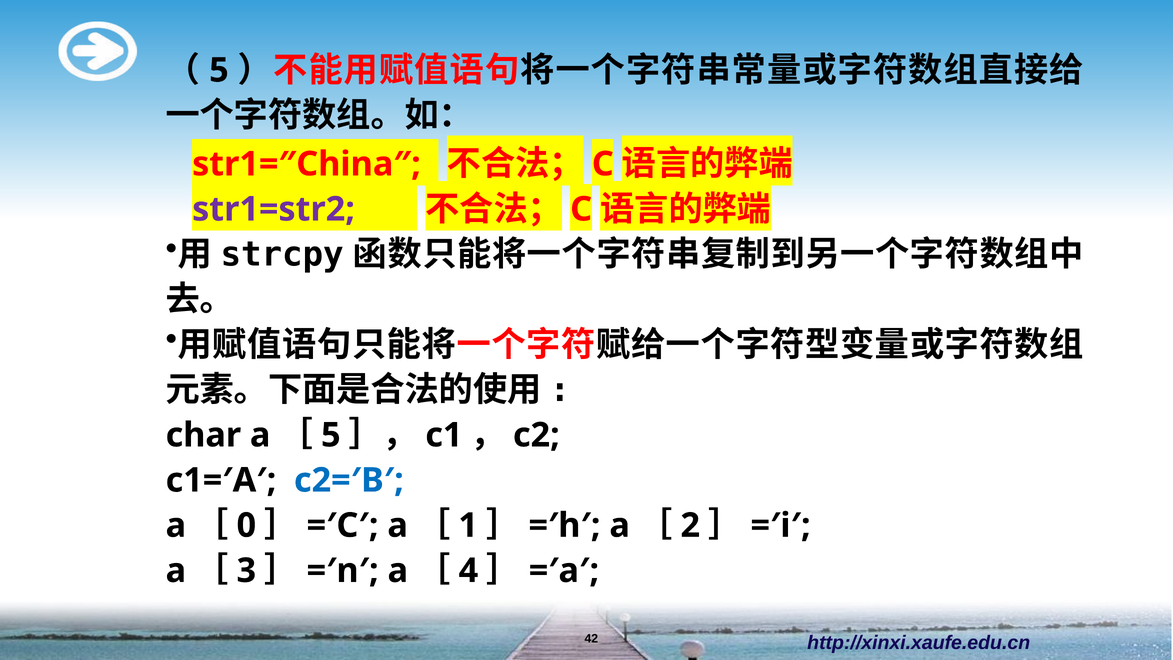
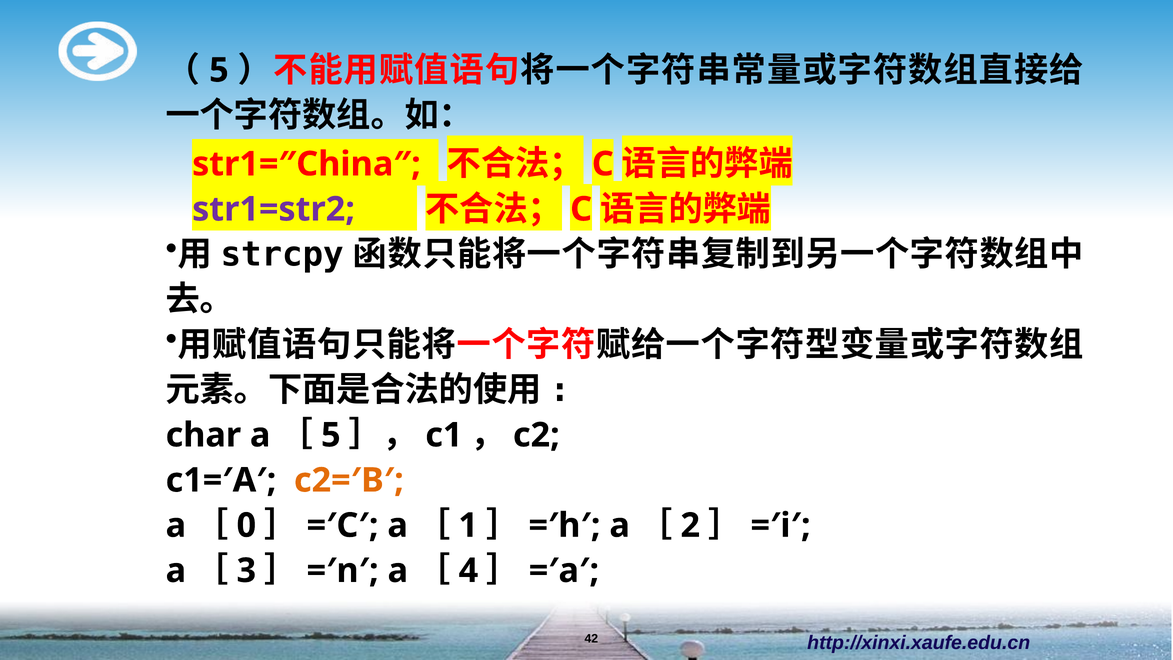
c2=′B′ colour: blue -> orange (349, 480)
